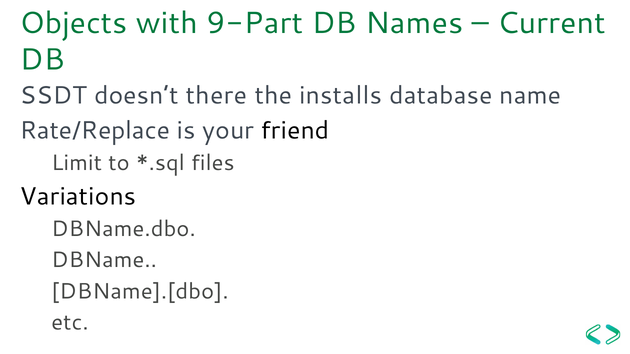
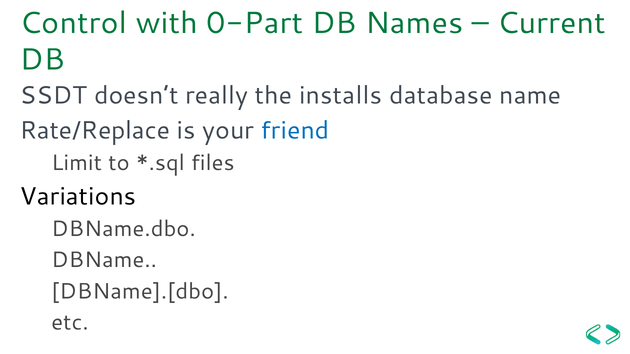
Objects: Objects -> Control (74, 23)
9-Part: 9-Part -> 0-Part (255, 23)
there: there -> really (217, 95)
friend colour: black -> blue (295, 130)
